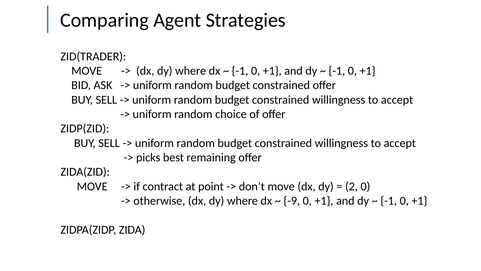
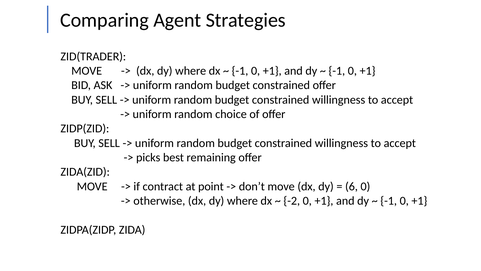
2: 2 -> 6 (351, 186)
-9: -9 -> -2 (292, 201)
